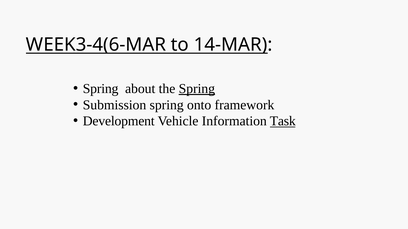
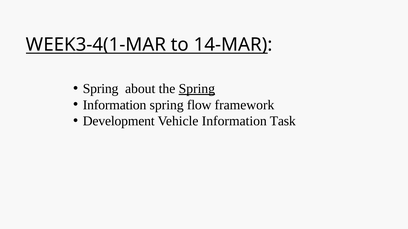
WEEK3-4(6-MAR: WEEK3-4(6-MAR -> WEEK3-4(1-MAR (96, 45)
Submission: Submission -> Information (115, 105)
onto: onto -> flow (199, 105)
Task underline: present -> none (283, 121)
